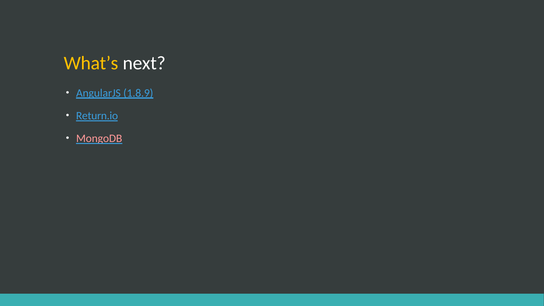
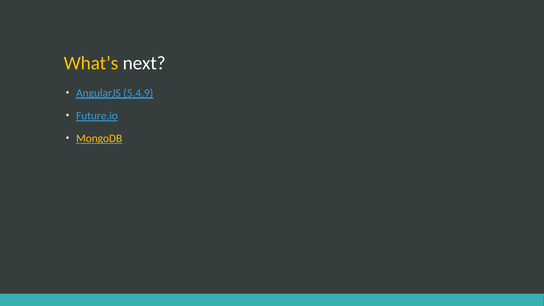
1.8.9: 1.8.9 -> 5.4.9 (138, 93)
Return.io: Return.io -> Future.io (97, 116)
MongoDB colour: pink -> yellow (99, 139)
